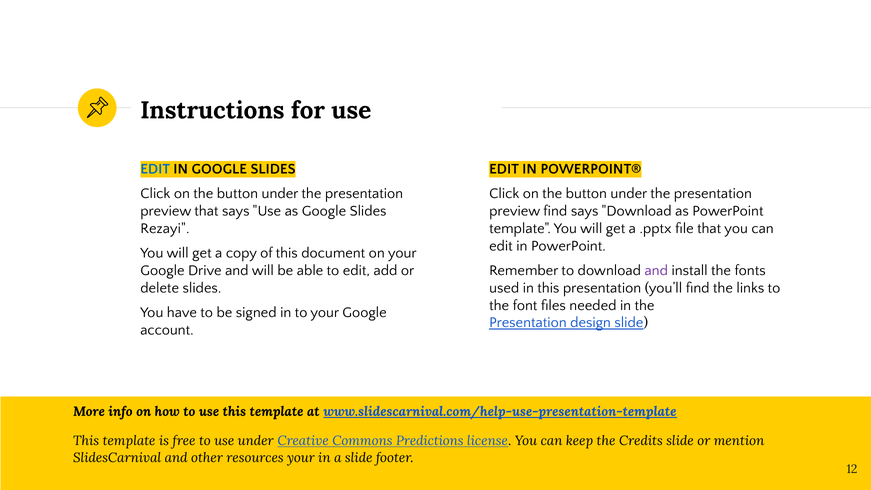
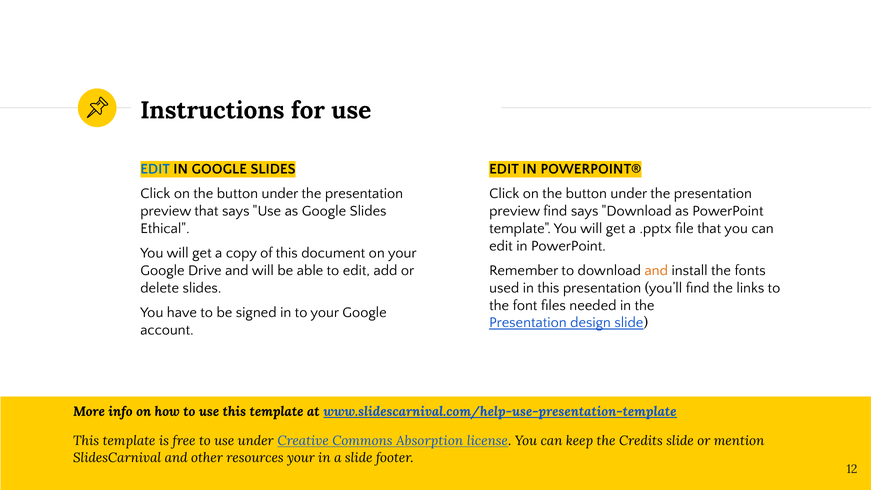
Rezayi: Rezayi -> Ethical (165, 228)
and colour: purple -> orange (656, 270)
Predictions: Predictions -> Absorption (430, 441)
